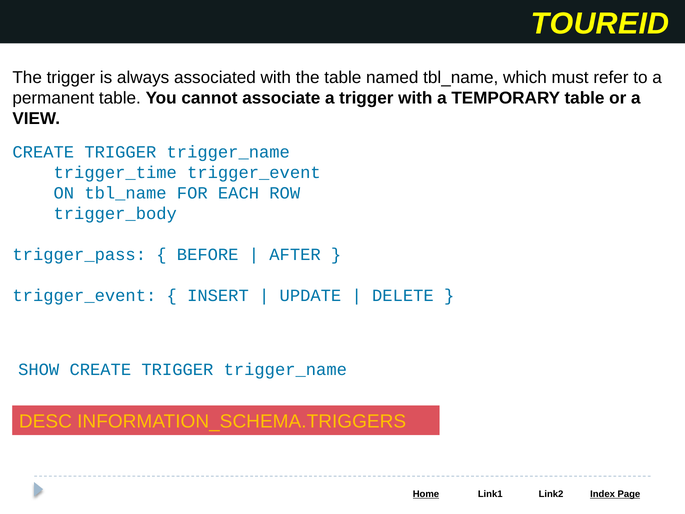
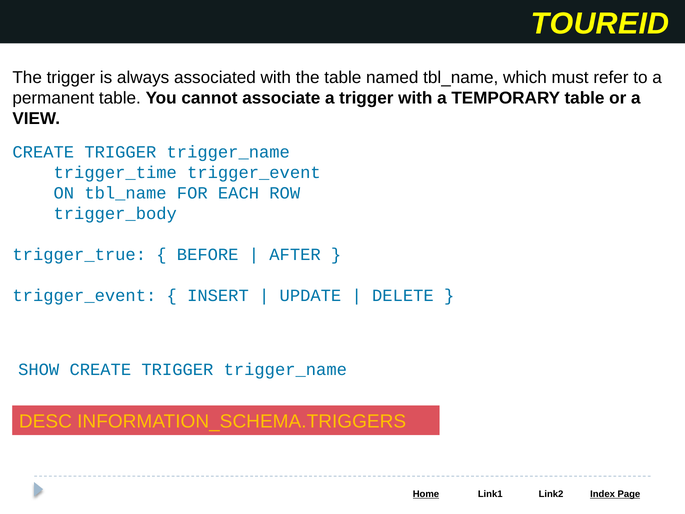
trigger_pass: trigger_pass -> trigger_true (79, 255)
